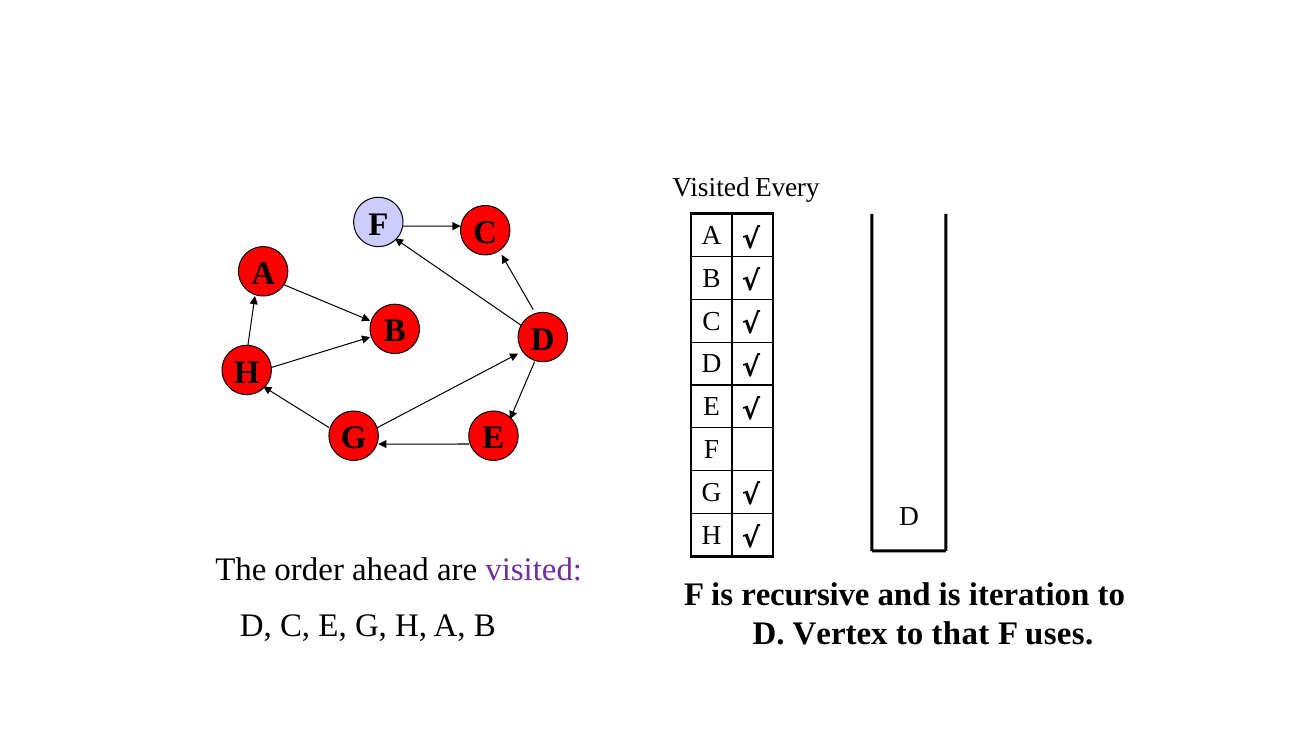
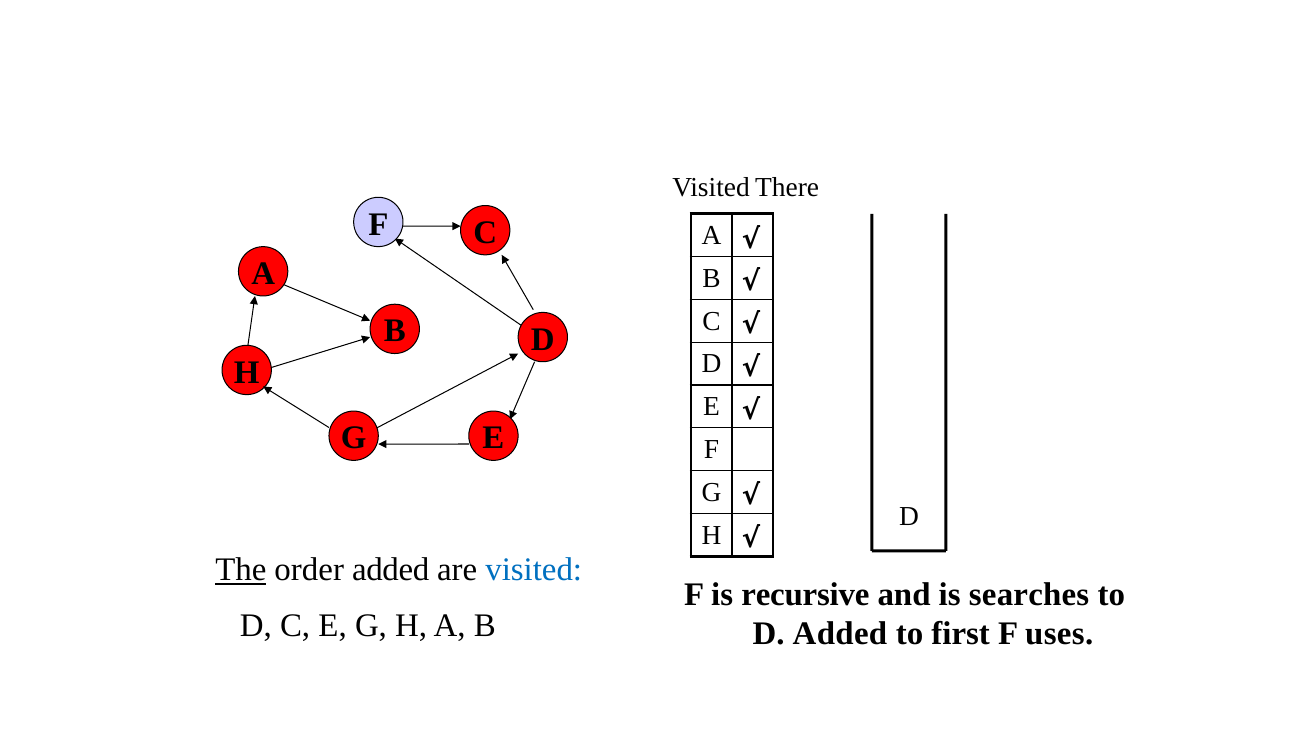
Every: Every -> There (787, 188)
The underline: none -> present (241, 570)
order ahead: ahead -> added (391, 570)
visited colour: purple -> blue (534, 570)
iteration: iteration -> searches (1029, 594)
D Vertex: Vertex -> Added (840, 634)
that: that -> first (961, 634)
